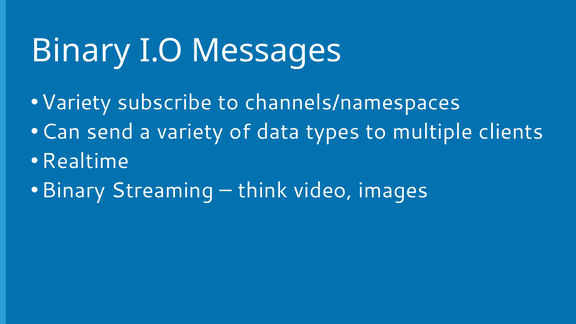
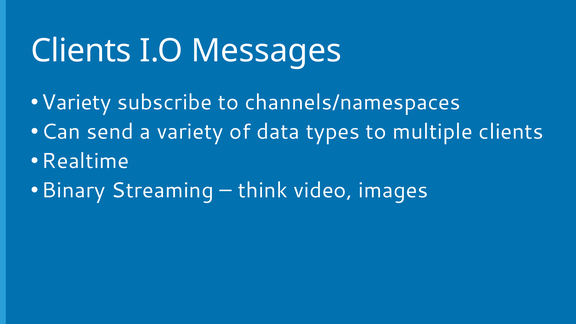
Binary: Binary -> Clients (81, 51)
